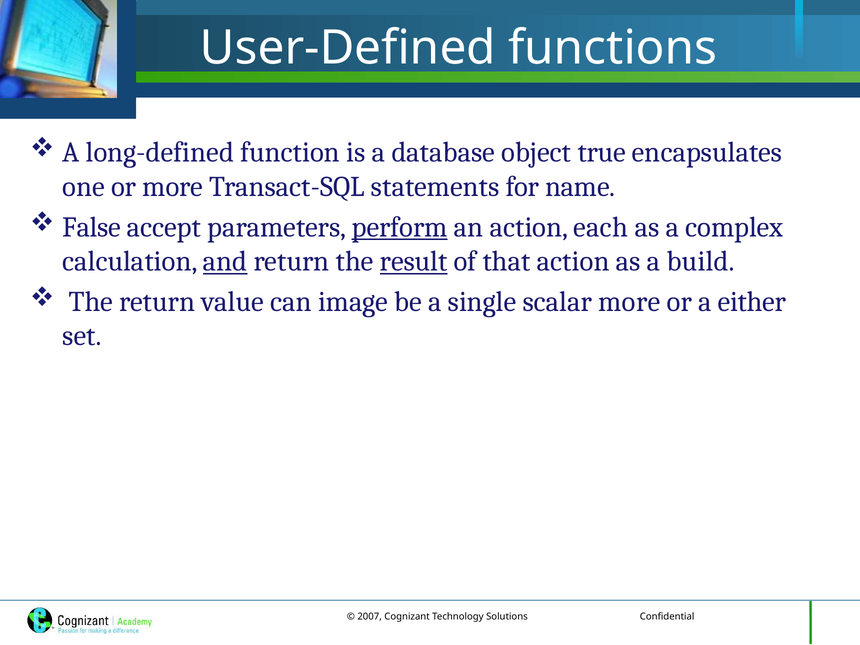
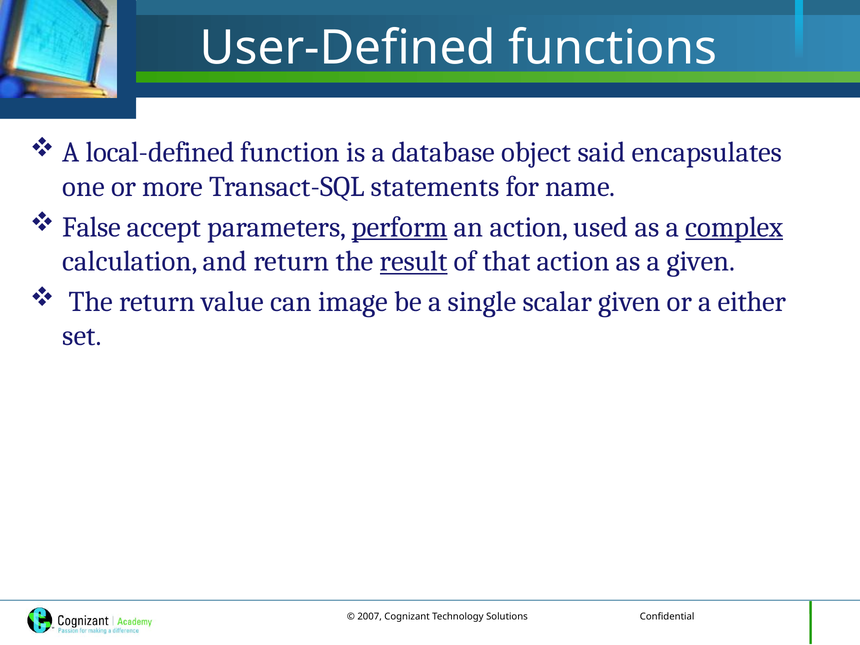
long-defined: long-defined -> local-defined (160, 153)
true: true -> said (601, 153)
each: each -> used (601, 227)
complex underline: none -> present (734, 227)
and underline: present -> none (225, 261)
a build: build -> given (701, 261)
scalar more: more -> given (630, 302)
